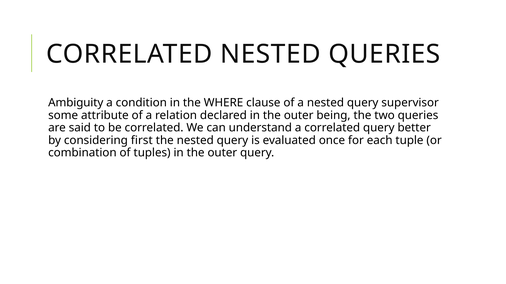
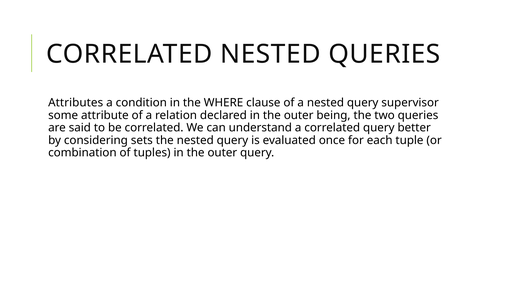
Ambiguity: Ambiguity -> Attributes (76, 103)
first: first -> sets (142, 141)
